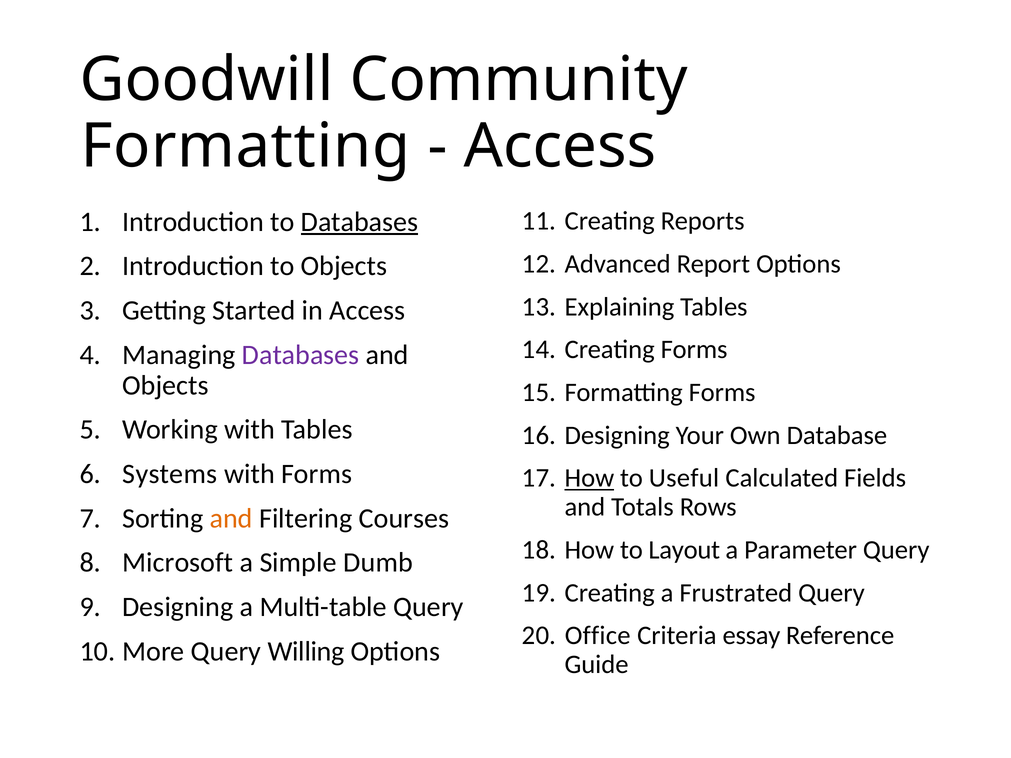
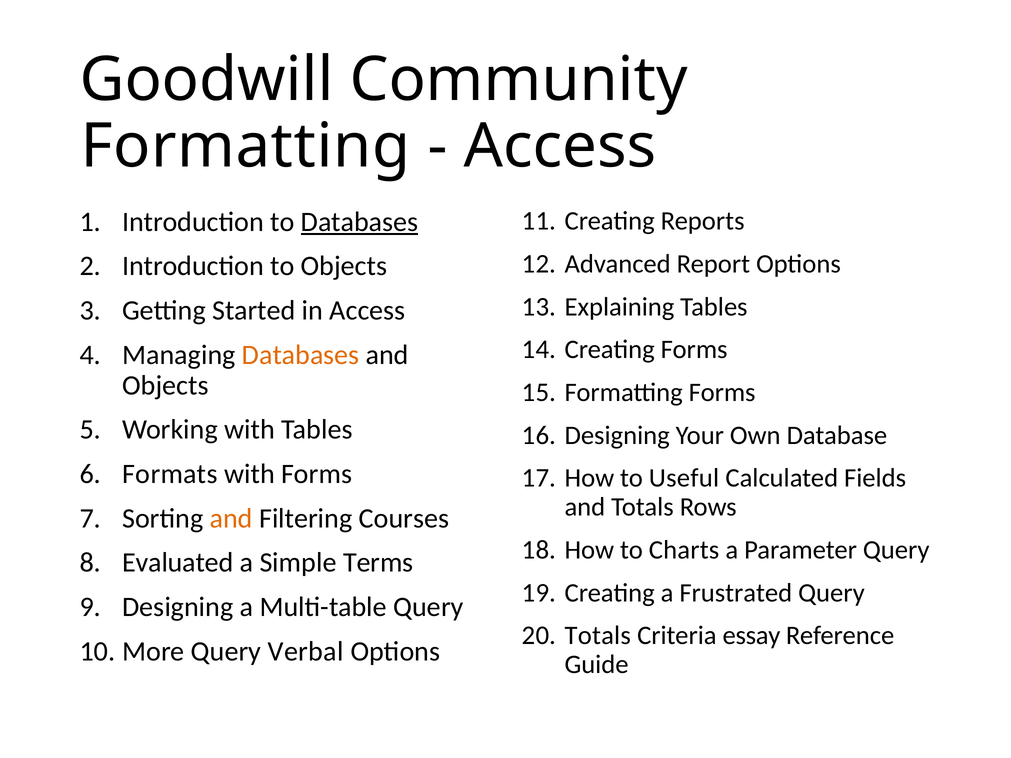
Databases colour: purple -> orange (301, 355)
Systems: Systems -> Formats (170, 474)
How underline: present -> none (589, 478)
Layout: Layout -> Charts (684, 550)
Microsoft: Microsoft -> Evaluated (178, 563)
Dumb: Dumb -> Terms (378, 563)
Office: Office -> Totals (598, 636)
Willing: Willing -> Verbal (306, 652)
